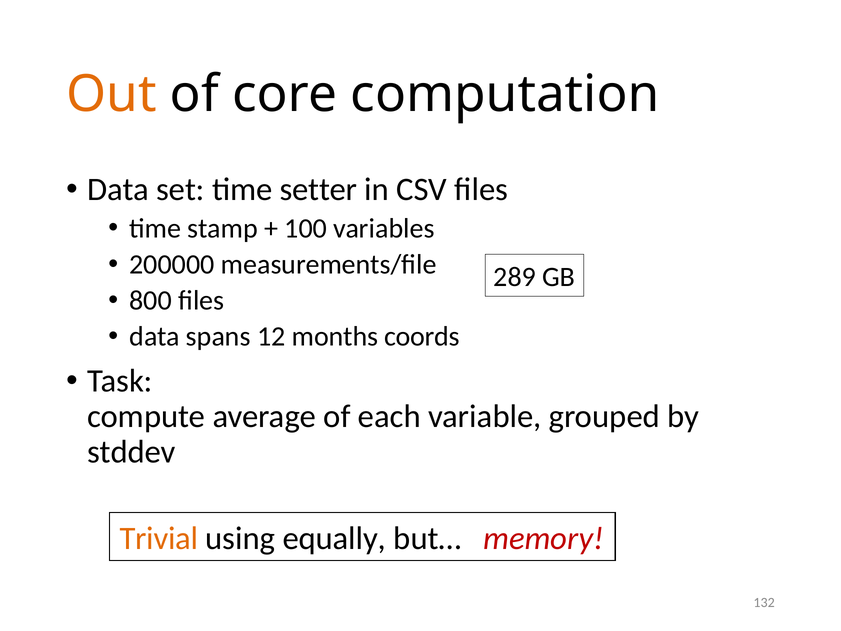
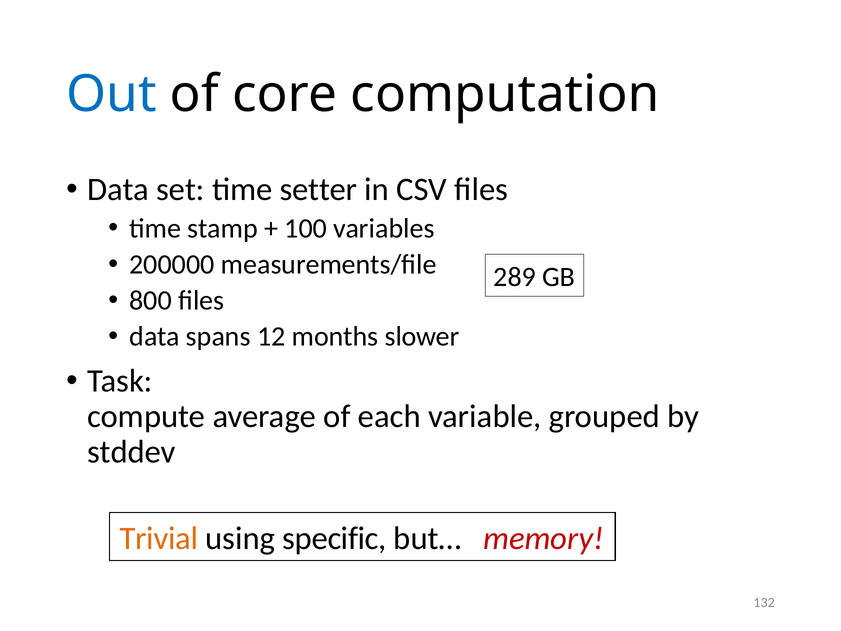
Out colour: orange -> blue (111, 94)
coords: coords -> slower (422, 337)
equally: equally -> specific (334, 538)
